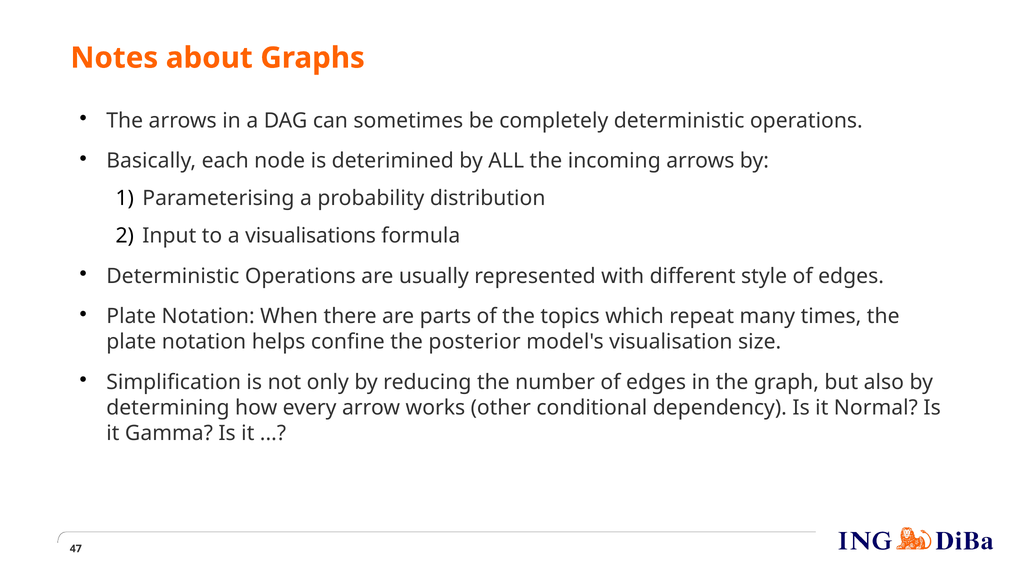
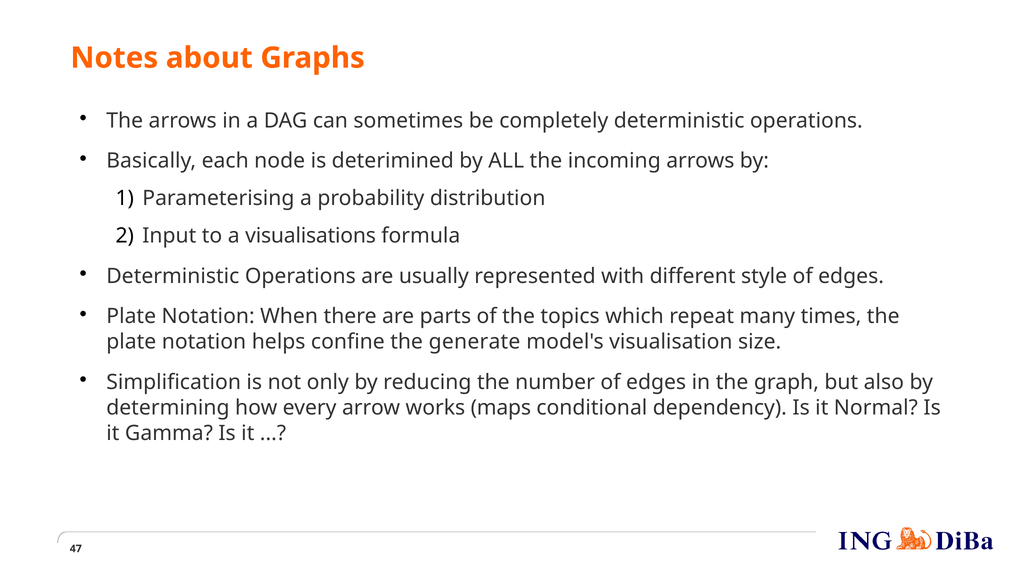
posterior: posterior -> generate (475, 342)
other: other -> maps (501, 408)
